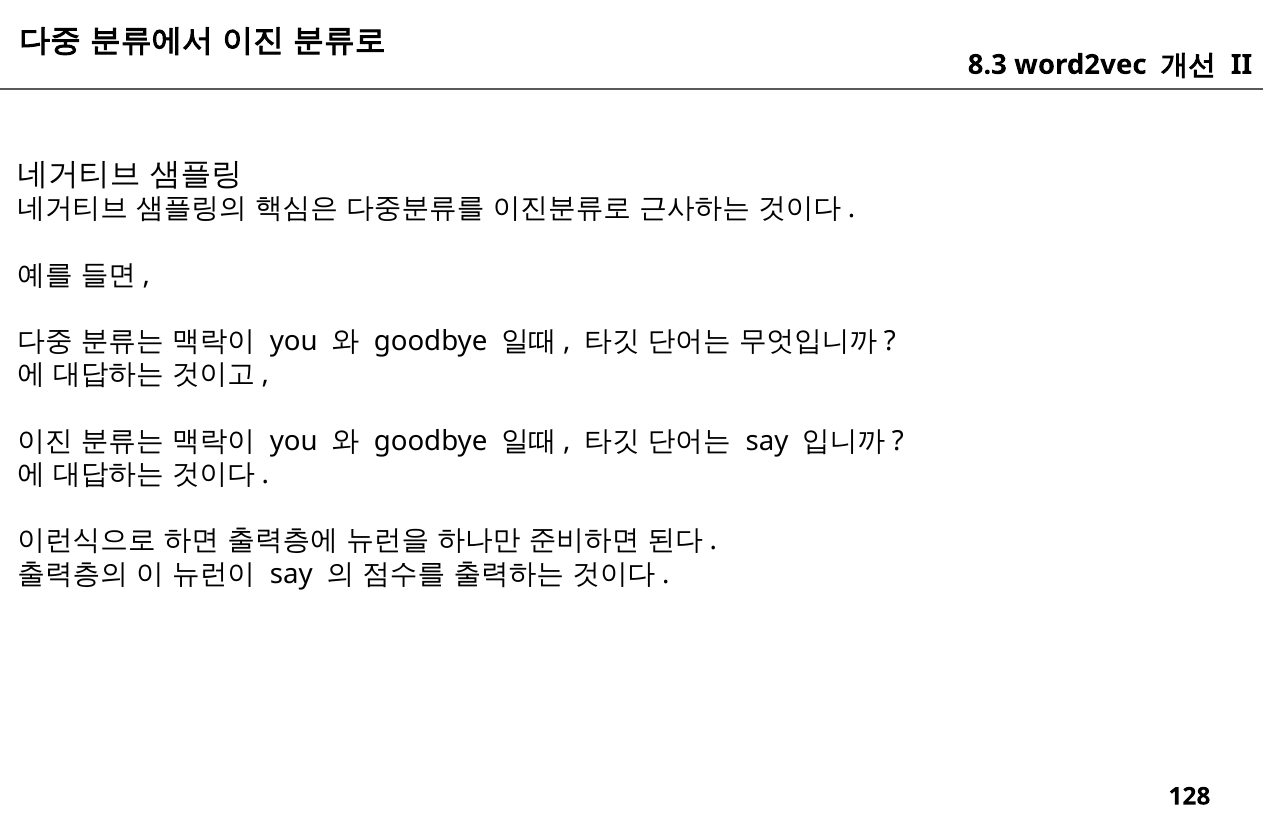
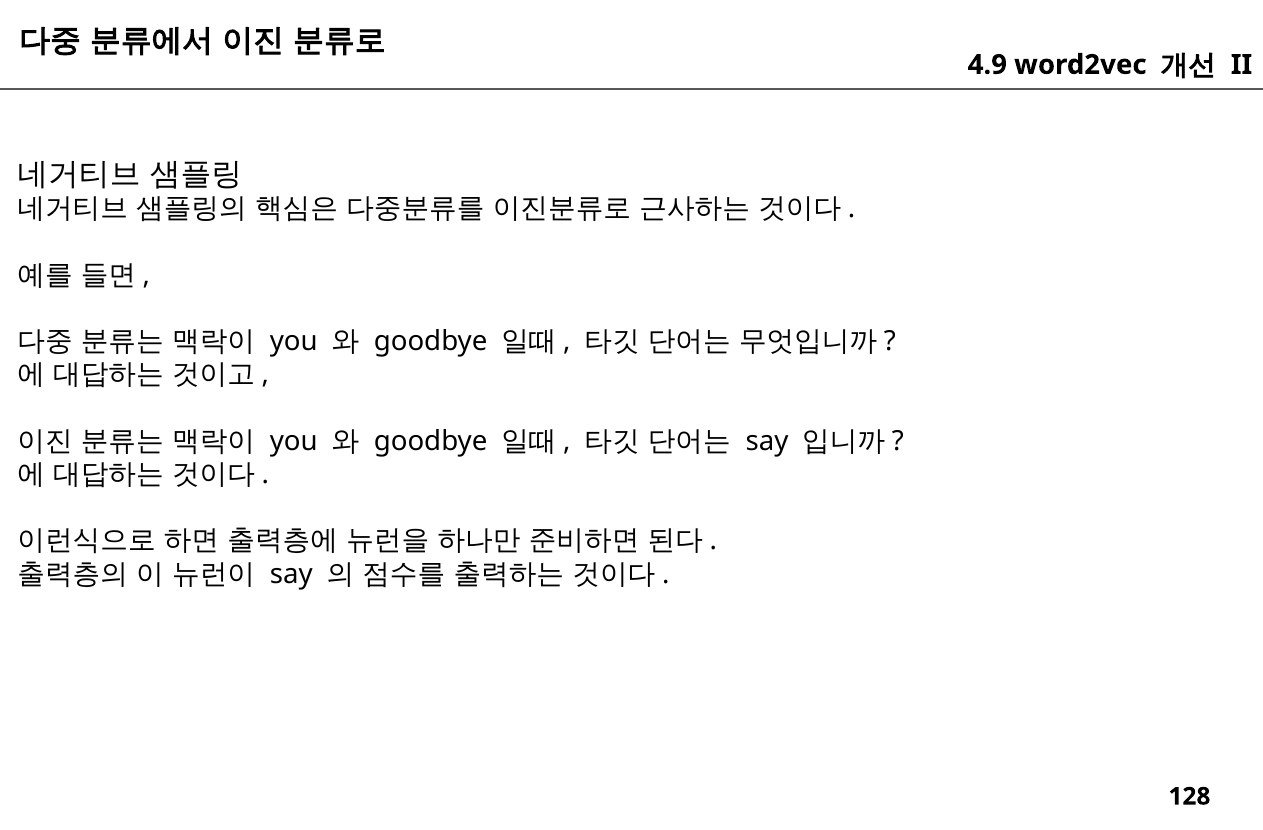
8.3: 8.3 -> 4.9 (987, 65)
